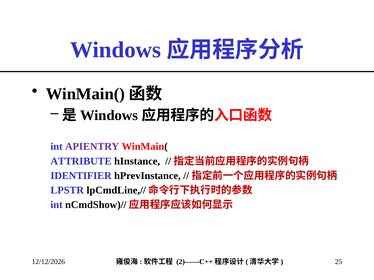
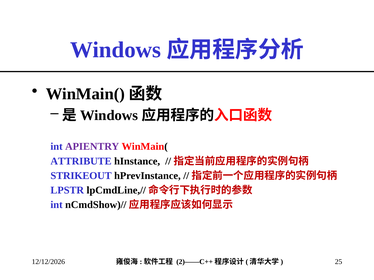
IDENTIFIER: IDENTIFIER -> STRIKEOUT (81, 176)
